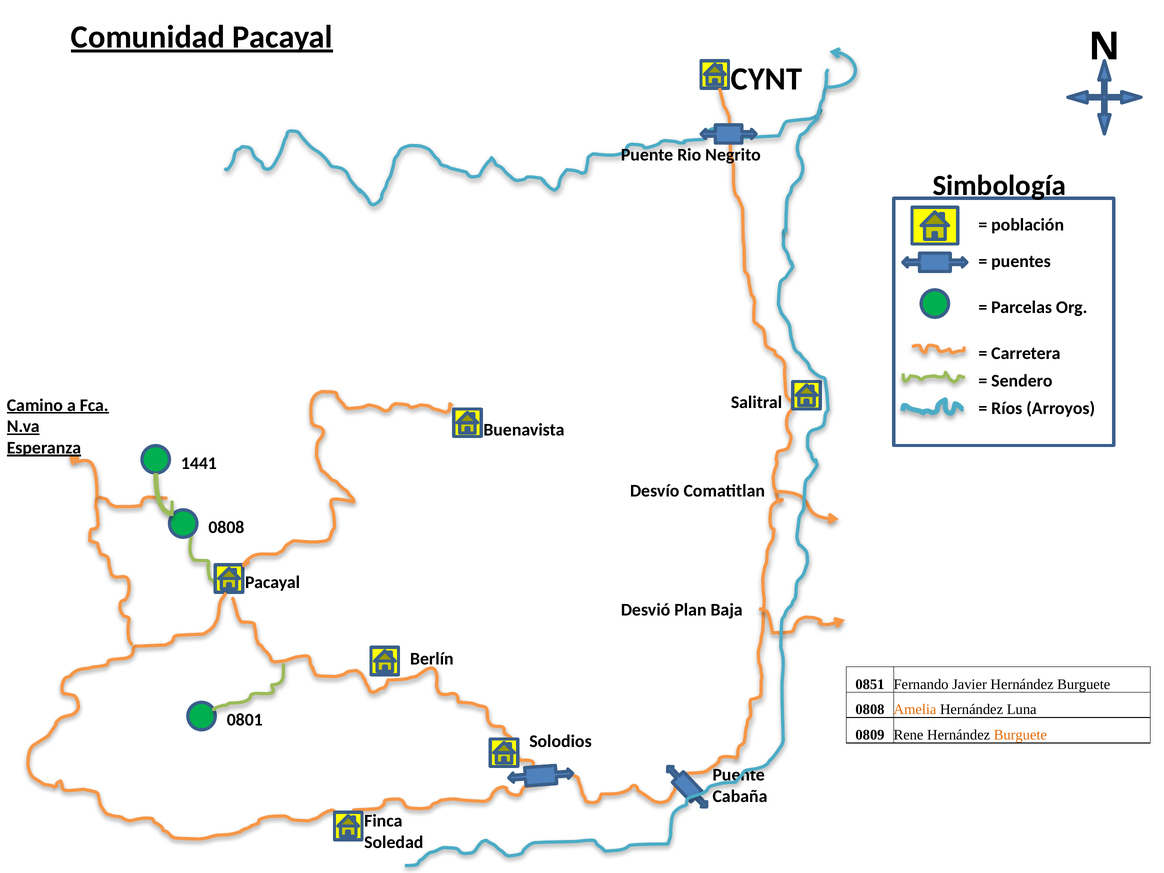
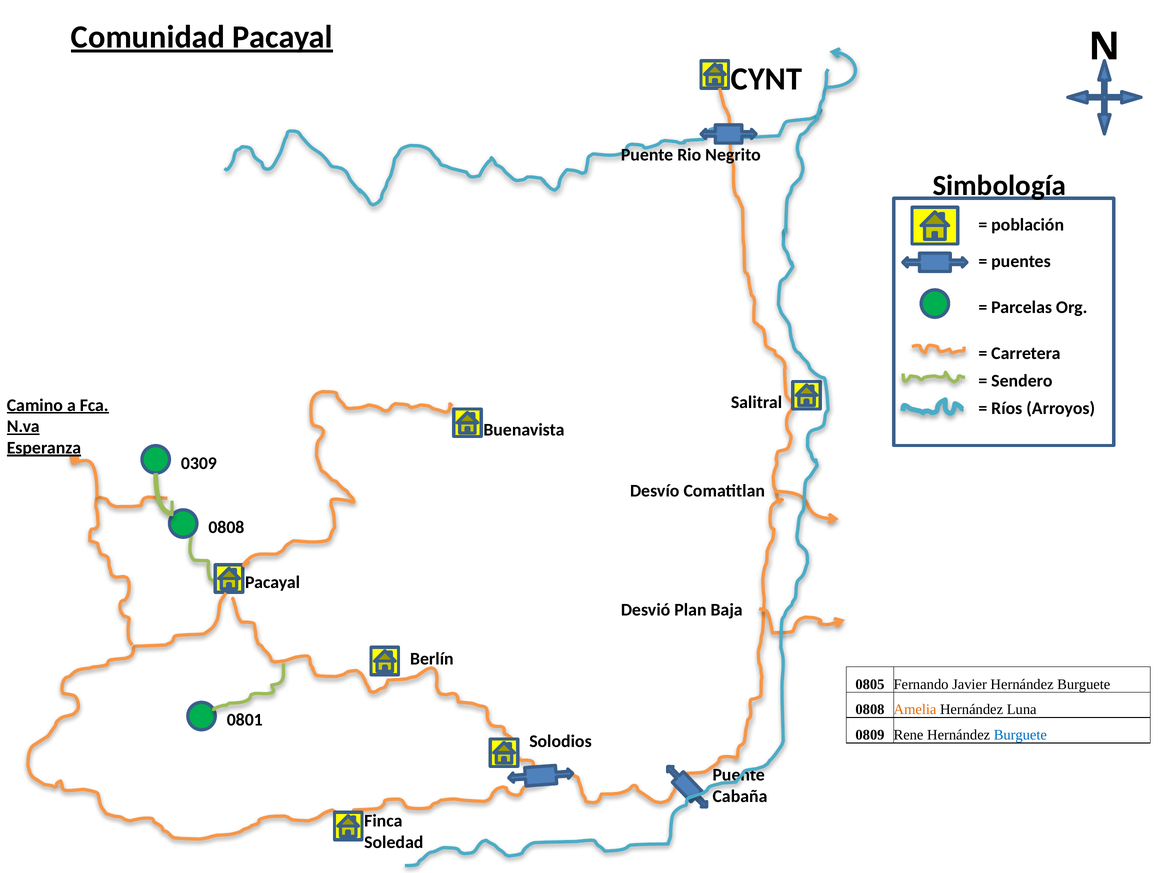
1441: 1441 -> 0309 (199, 463)
0851: 0851 -> 0805 (870, 684)
Burguete colour: orange -> blue (1020, 735)
